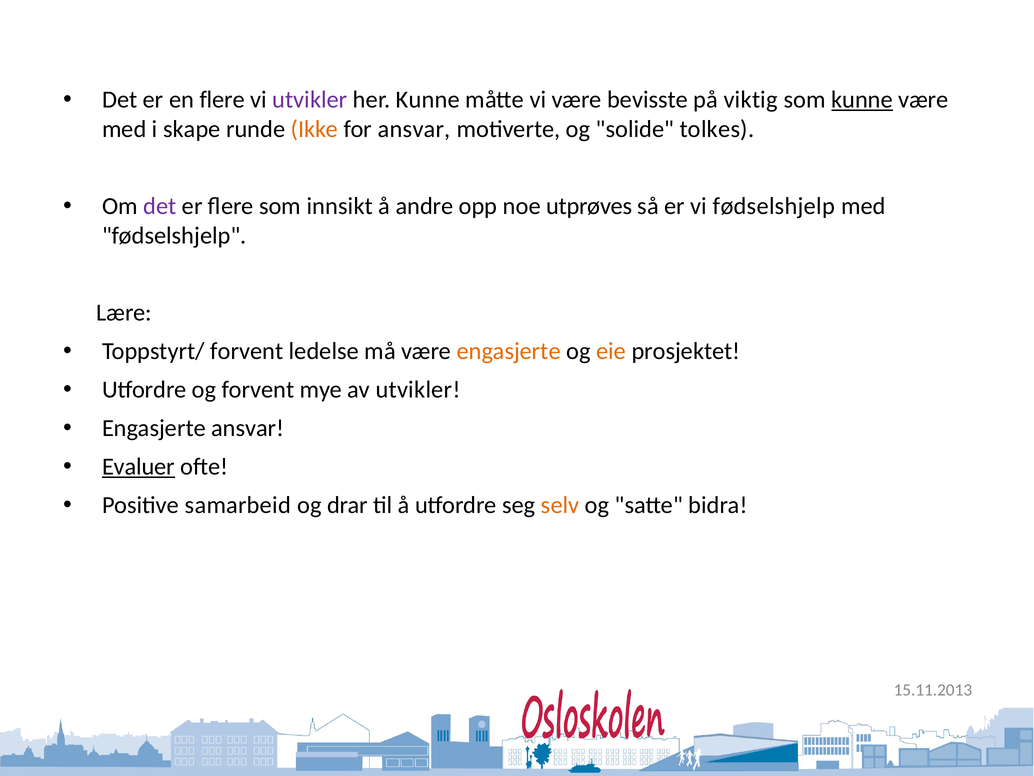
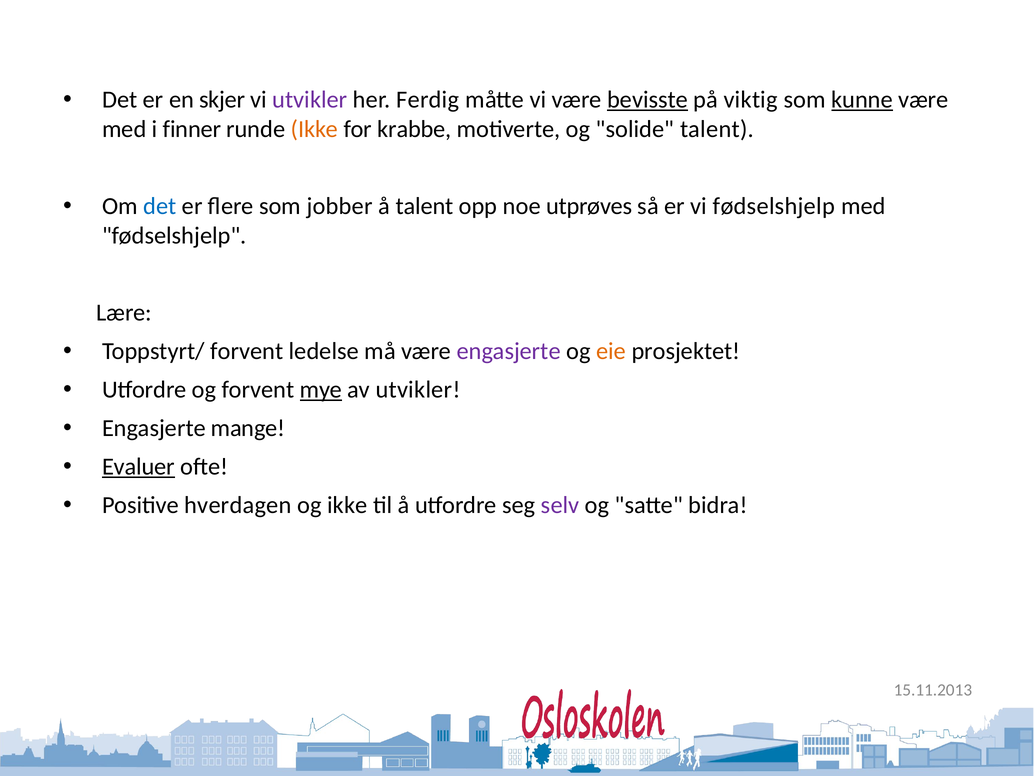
en flere: flere -> skjer (222, 100)
her Kunne: Kunne -> Ferdig (428, 100)
bevisste underline: none -> present (648, 100)
skape: skape -> finner (192, 129)
for ansvar: ansvar -> krabbe (414, 129)
solide tolkes: tolkes -> talent (717, 129)
det colour: purple -> blue (160, 206)
innsikt: innsikt -> jobber (340, 206)
å andre: andre -> talent (425, 206)
engasjerte colour: orange -> purple (509, 351)
mye underline: none -> present (321, 390)
Engasjerte ansvar: ansvar -> mange (248, 428)
samarbeid: samarbeid -> hverdagen (238, 505)
og drar: drar -> ikke (347, 505)
selv colour: orange -> purple (560, 505)
